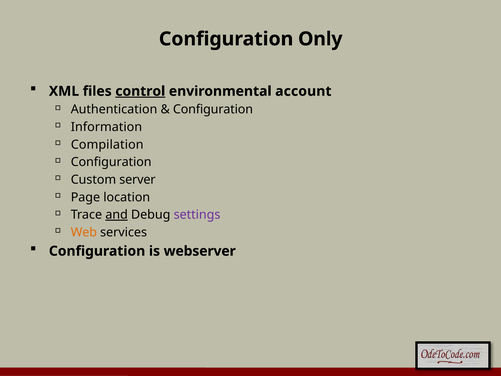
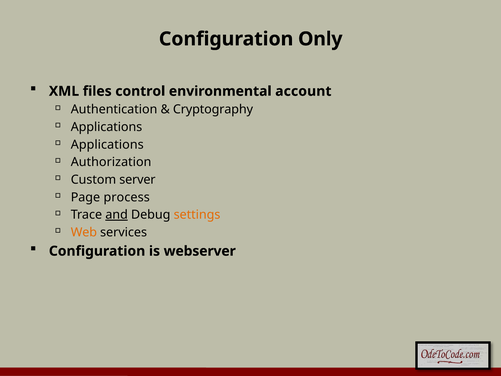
control underline: present -> none (140, 91)
Configuration: Configuration -> Cryptography (213, 109)
Information: Information -> Applications (106, 127)
Compilation: Compilation -> Applications (107, 145)
Configuration: Configuration -> Authorization (111, 162)
location: location -> process (127, 197)
settings colour: purple -> orange (197, 215)
